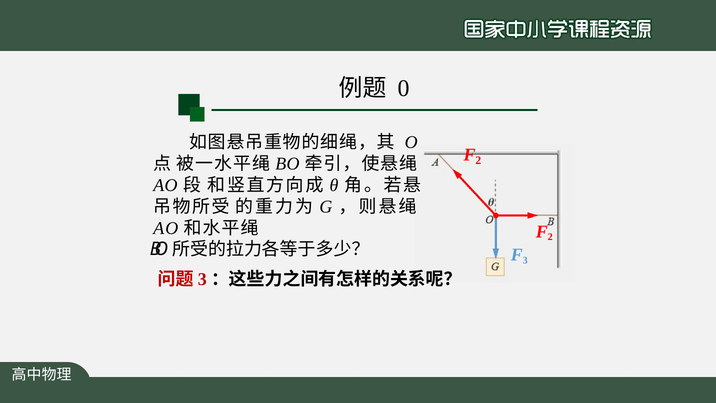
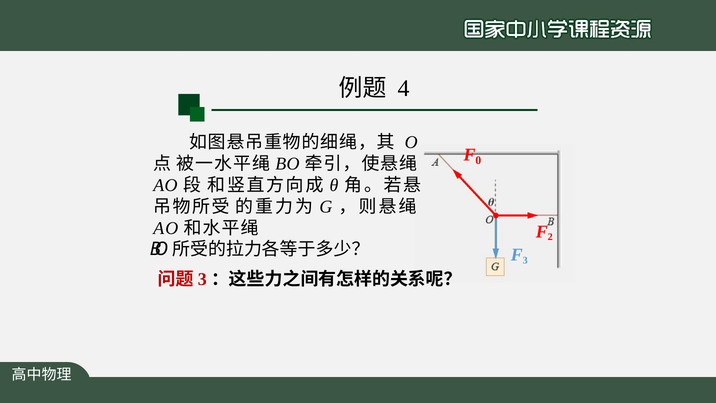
0: 0 -> 4 (403, 88)
2: 2 -> 0 (478, 161)
